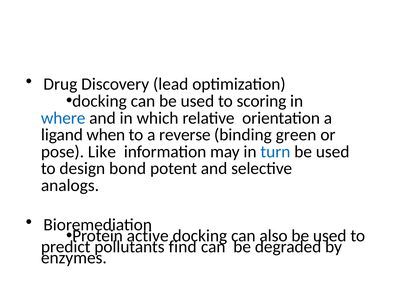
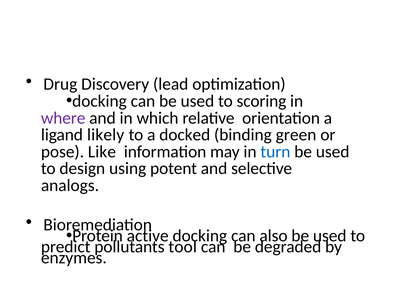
where colour: blue -> purple (63, 118)
when: when -> likely (106, 135)
reverse: reverse -> docked (185, 135)
bond: bond -> using (128, 169)
find: find -> tool (183, 247)
